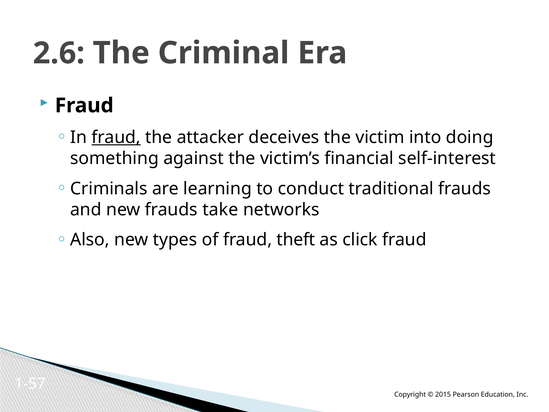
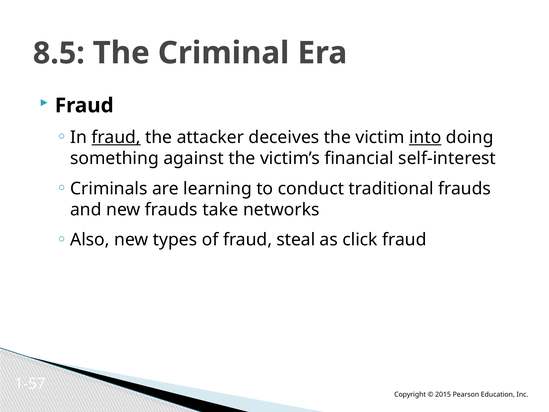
2.6: 2.6 -> 8.5 (59, 53)
into underline: none -> present (425, 137)
theft: theft -> steal (296, 240)
